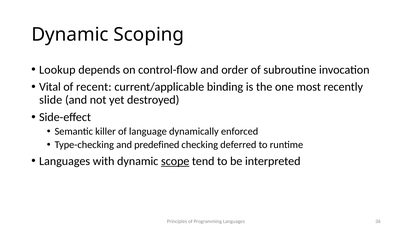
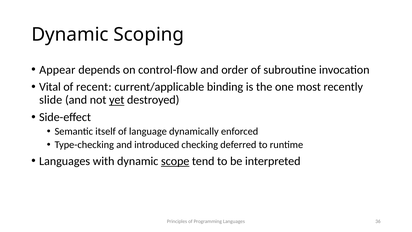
Lookup: Lookup -> Appear (57, 70)
yet underline: none -> present (117, 100)
killer: killer -> itself (106, 131)
predefined: predefined -> introduced (157, 145)
